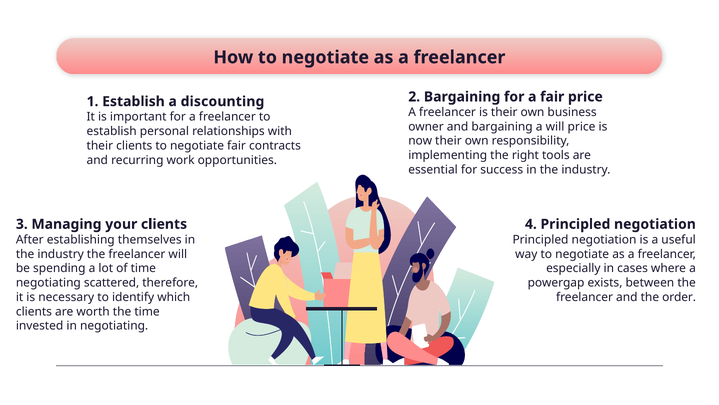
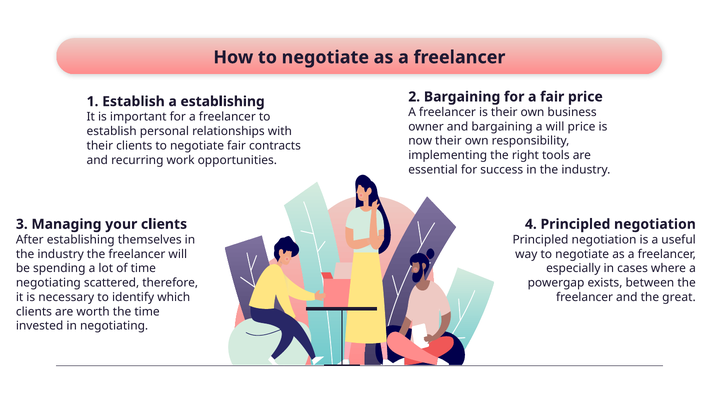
a discounting: discounting -> establishing (223, 101)
order: order -> great (679, 297)
